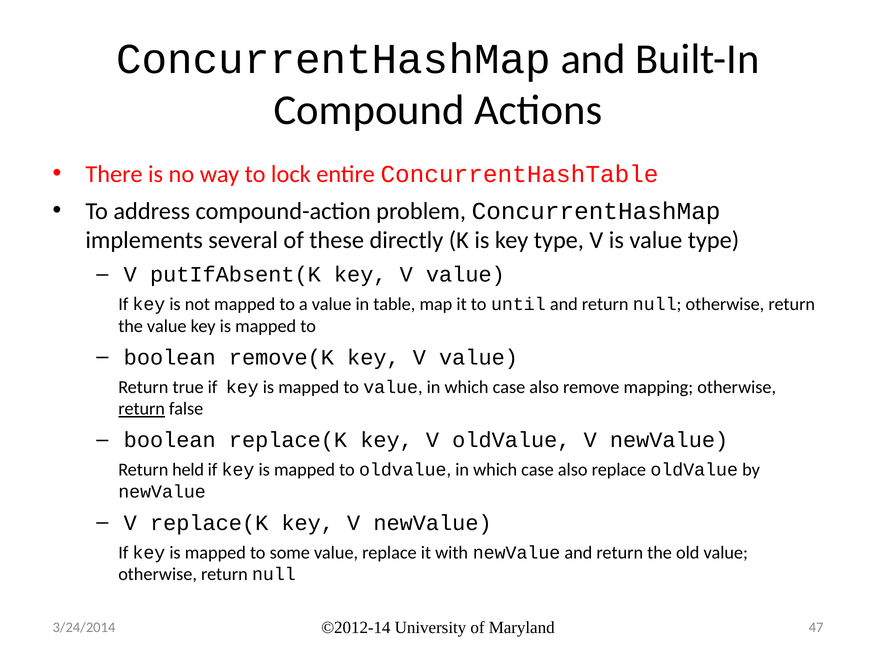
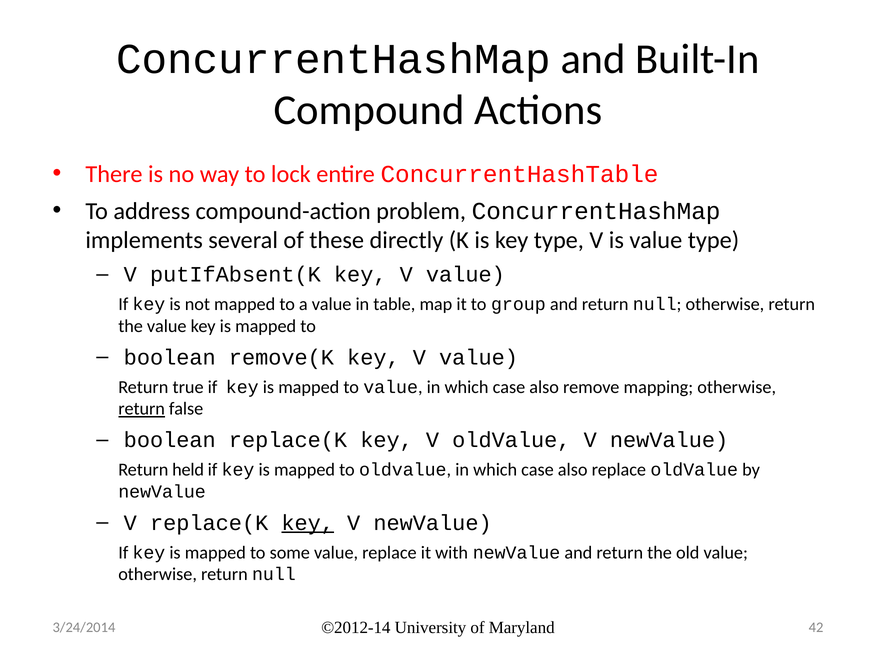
until: until -> group (518, 304)
key underline: none -> present (308, 523)
47: 47 -> 42 (816, 627)
